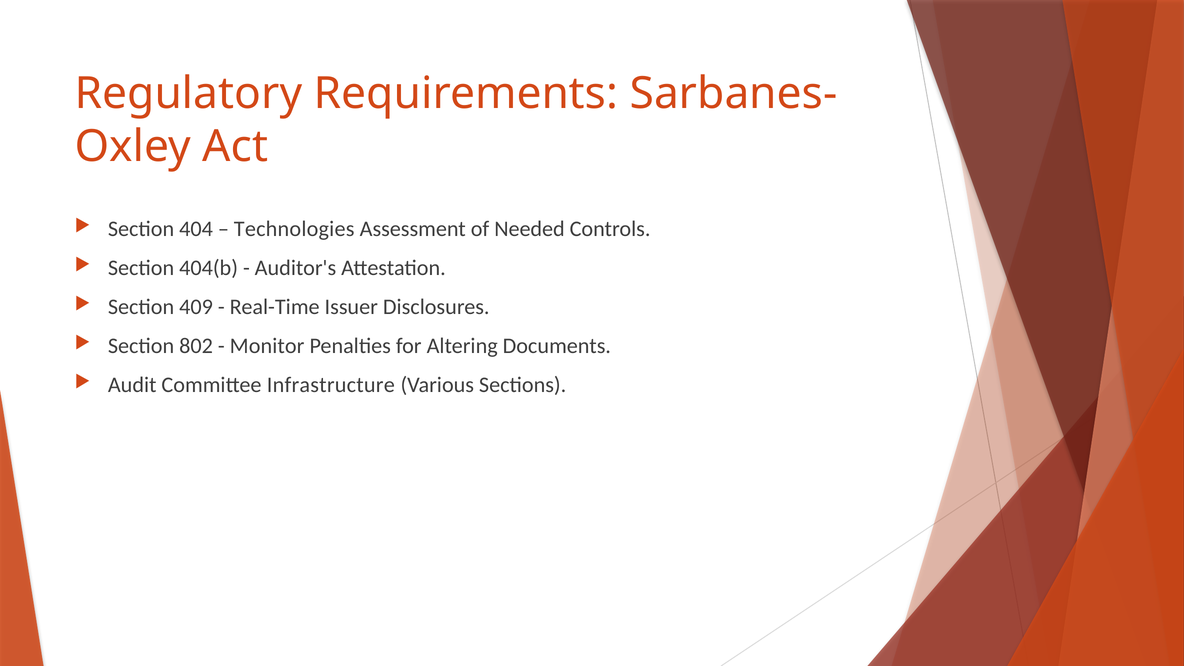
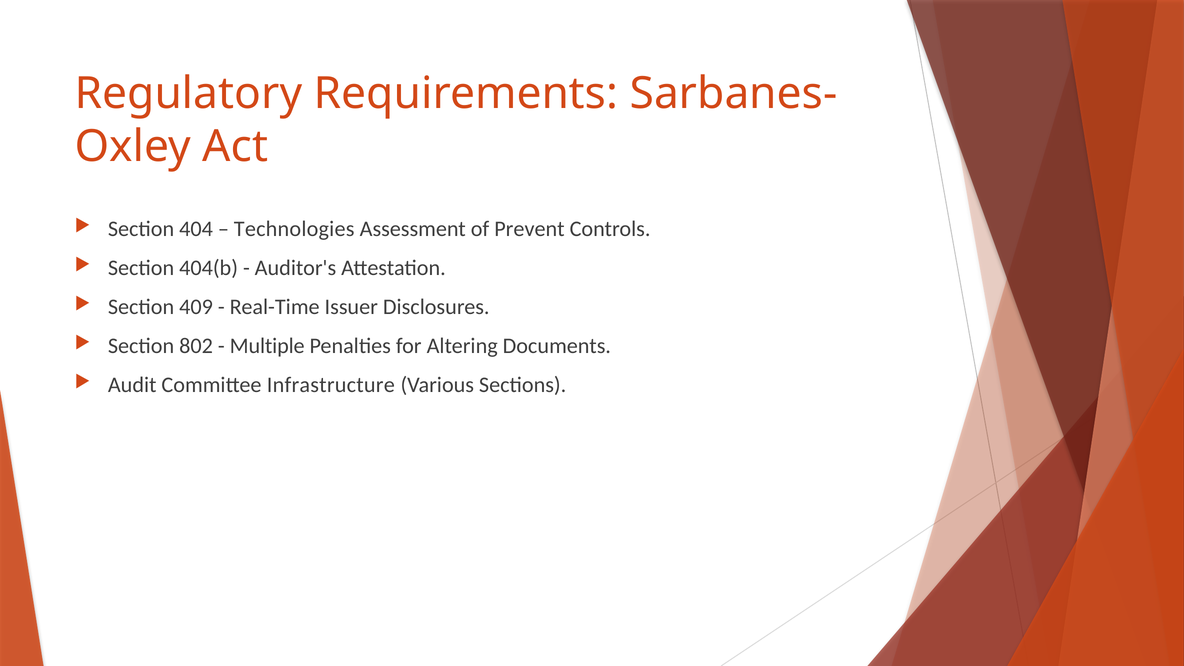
Needed: Needed -> Prevent (529, 229)
Monitor: Monitor -> Multiple (267, 346)
